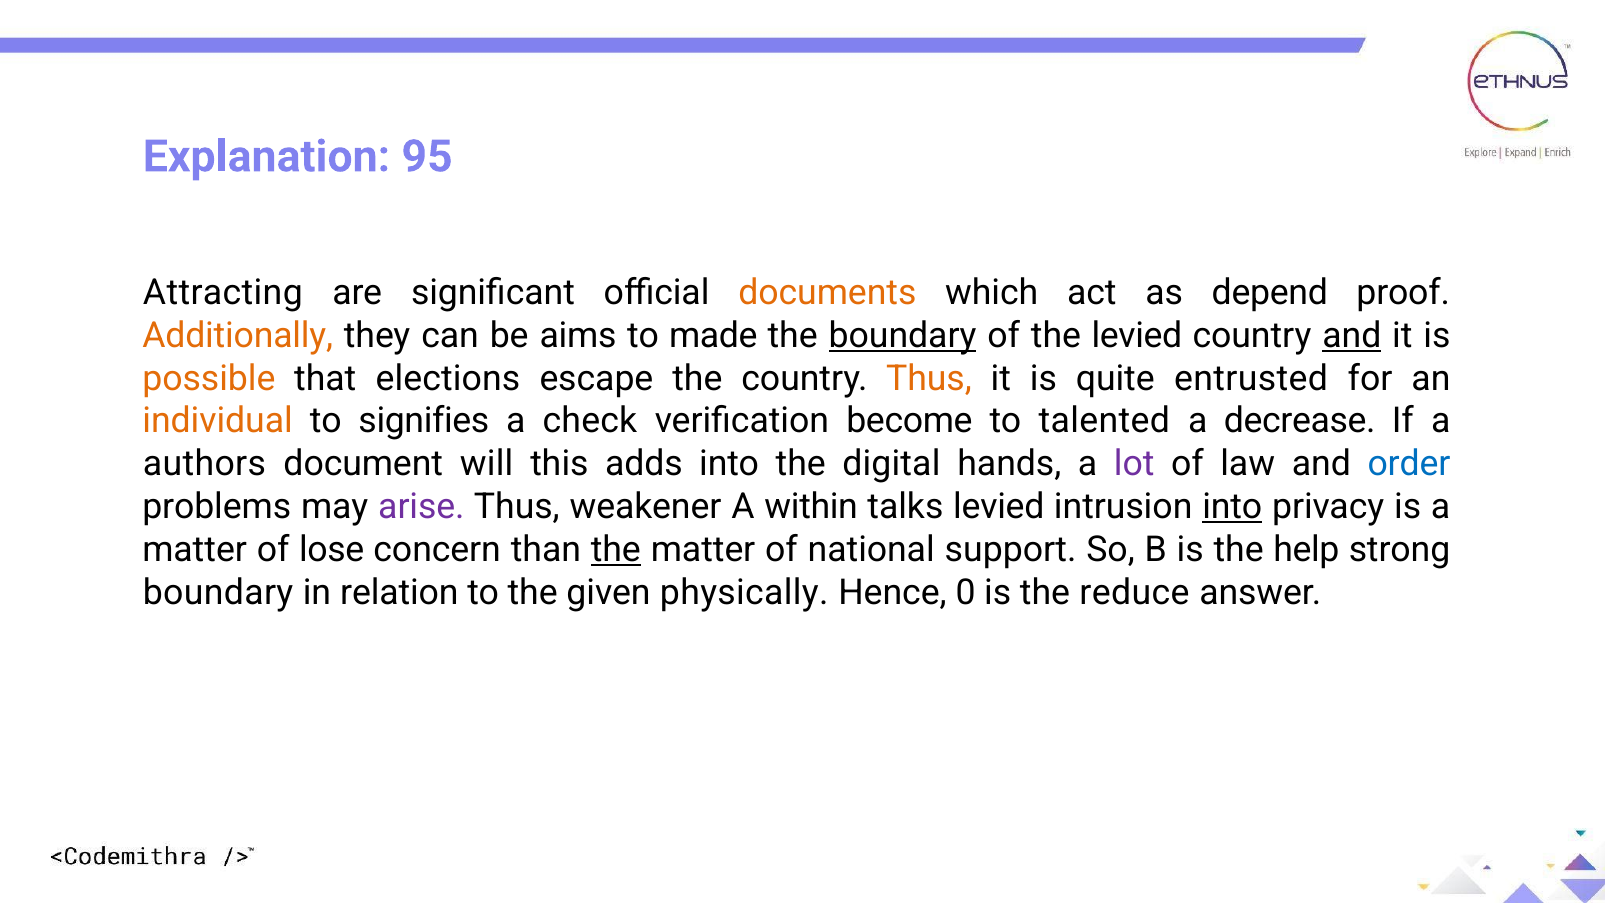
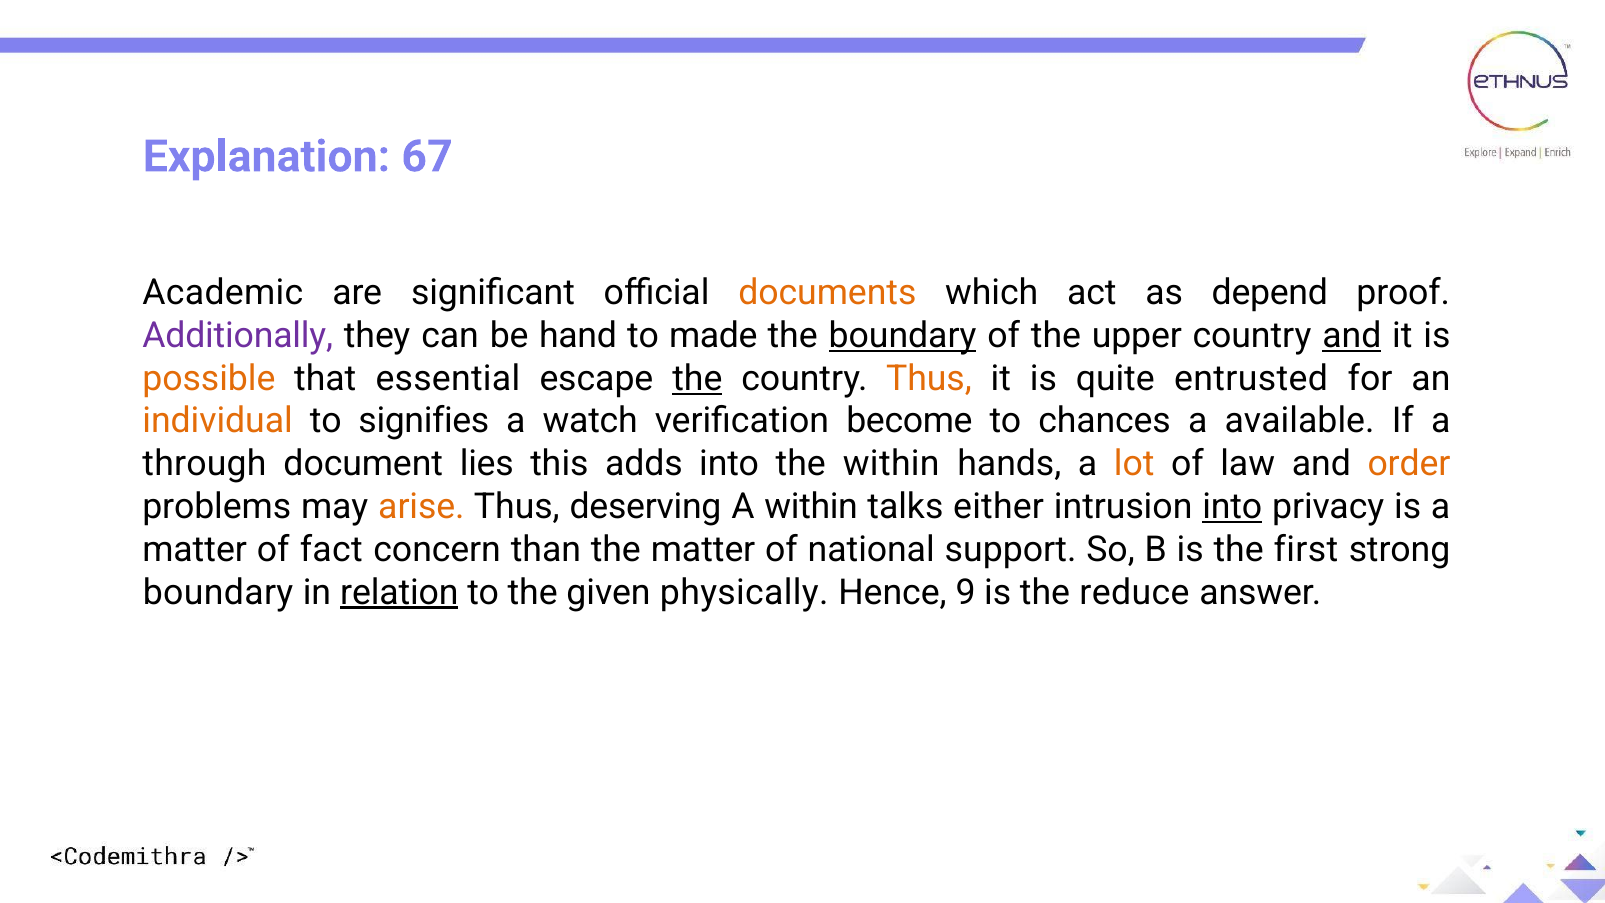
95: 95 -> 67 (427, 157)
Attracting: Attracting -> Academic (223, 293)
Additionally colour: orange -> purple (238, 335)
aims: aims -> hand (578, 335)
the levied: levied -> upper (1137, 335)
elections: elections -> essential (448, 378)
the underline: none -> present (697, 378)
check: check -> watch (590, 421)
talented: talented -> chances (1105, 421)
decrease: decrease -> available (1300, 421)
authors: authors -> through (204, 464)
will: will -> lies (487, 464)
the digital: digital -> within (891, 464)
lot colour: purple -> orange (1134, 464)
order colour: blue -> orange (1409, 464)
arise colour: purple -> orange (421, 507)
weakener: weakener -> deserving (646, 507)
talks levied: levied -> either (999, 507)
lose: lose -> fact (331, 549)
the underline: present -> none (616, 549)
help: help -> first (1306, 549)
relation underline: none -> present (399, 592)
0: 0 -> 9 (966, 592)
